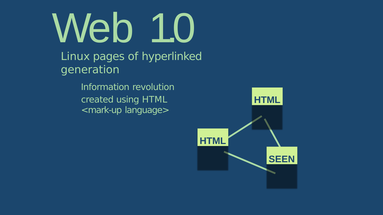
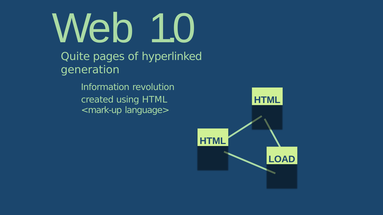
Linux: Linux -> Quite (75, 57)
SEEN: SEEN -> LOAD (282, 159)
